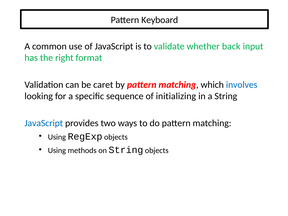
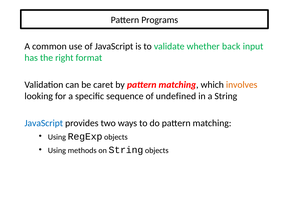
Keyboard: Keyboard -> Programs (160, 20)
involves colour: blue -> orange (242, 85)
initializing: initializing -> undefined (176, 96)
